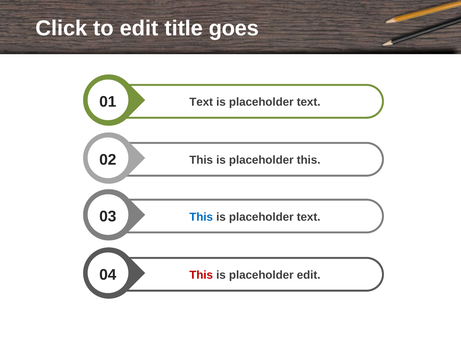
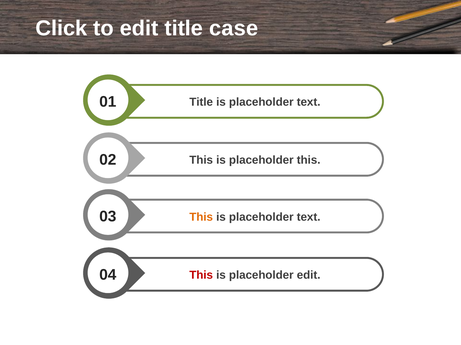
goes: goes -> case (234, 28)
01 Text: Text -> Title (201, 102)
This colour: blue -> orange (201, 217)
